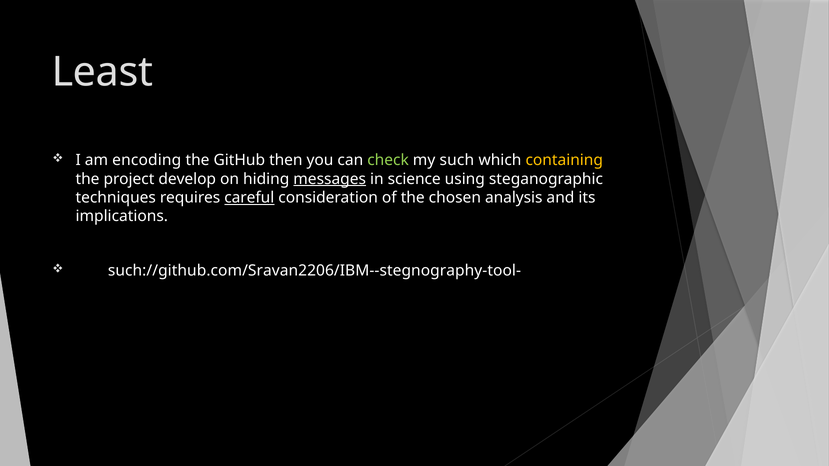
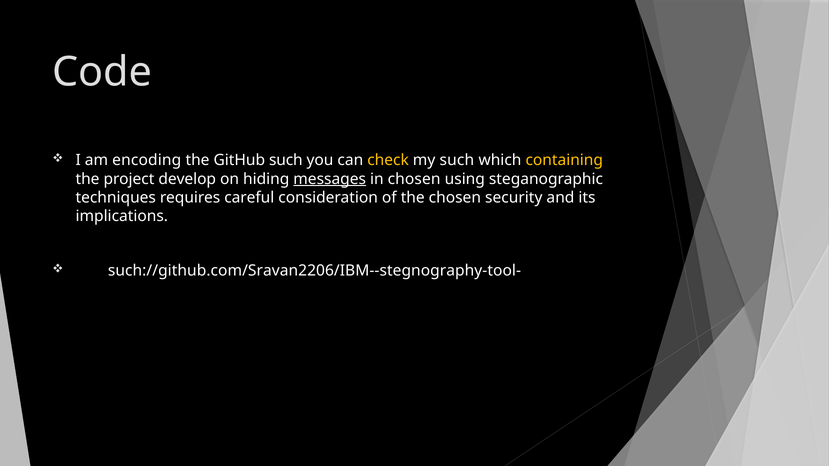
Least: Least -> Code (102, 72)
GitHub then: then -> such (286, 160)
check colour: light green -> yellow (388, 160)
in science: science -> chosen (414, 179)
careful underline: present -> none (249, 198)
analysis: analysis -> security (514, 198)
